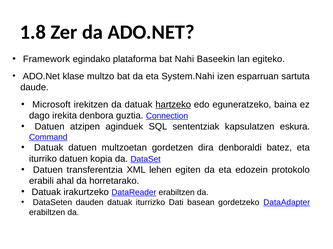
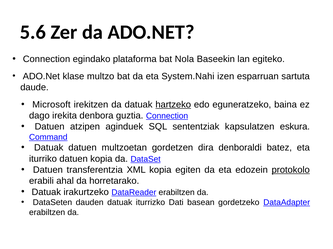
1.8: 1.8 -> 5.6 (33, 32)
Framework: Framework -> Connection (47, 59)
Nahi: Nahi -> Nola (184, 59)
XML lehen: lehen -> kopia (160, 170)
protokolo underline: none -> present (291, 170)
